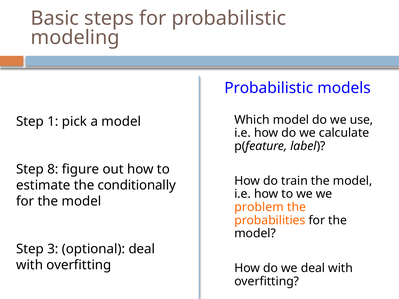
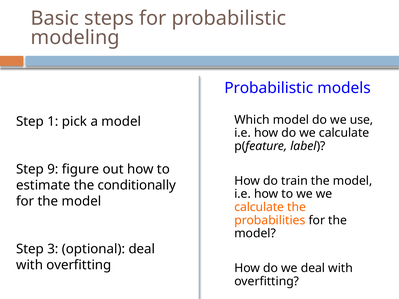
8: 8 -> 9 (53, 169)
problem: problem -> calculate (259, 207)
